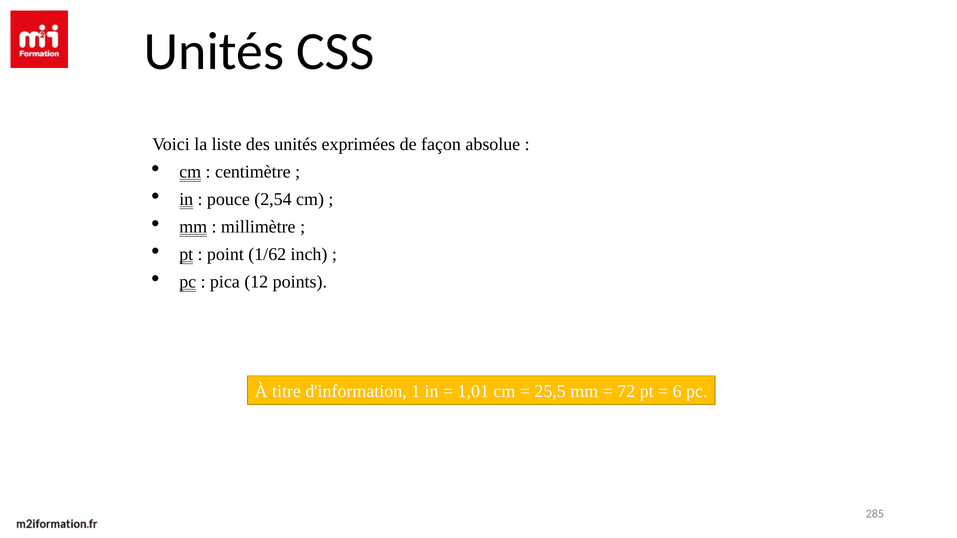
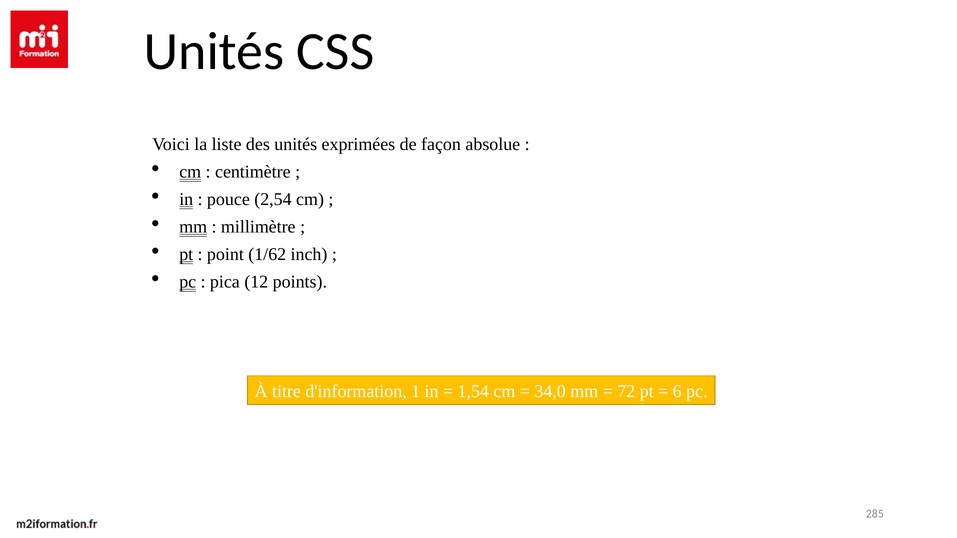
1,01: 1,01 -> 1,54 (473, 392)
25,5: 25,5 -> 34,0 (550, 392)
